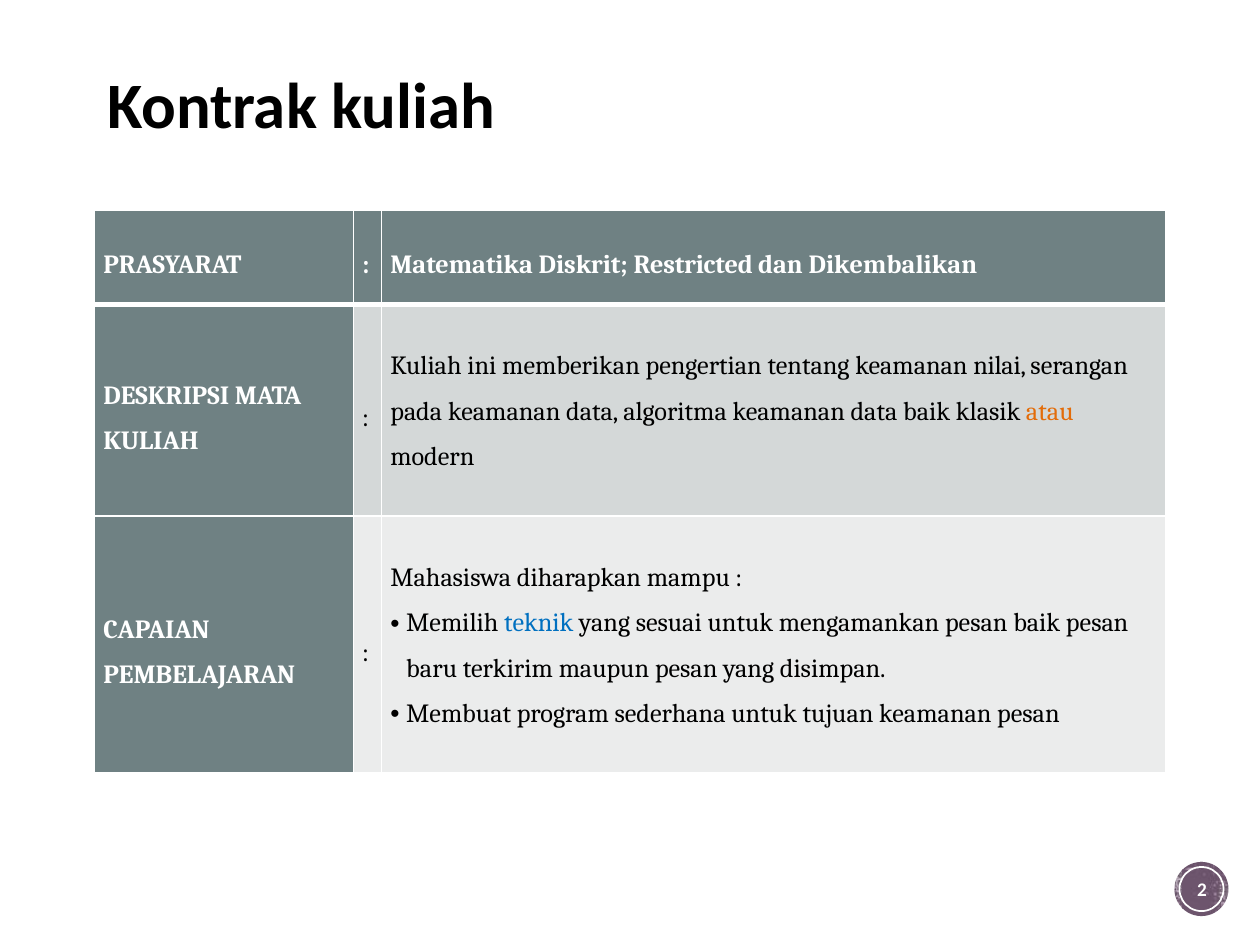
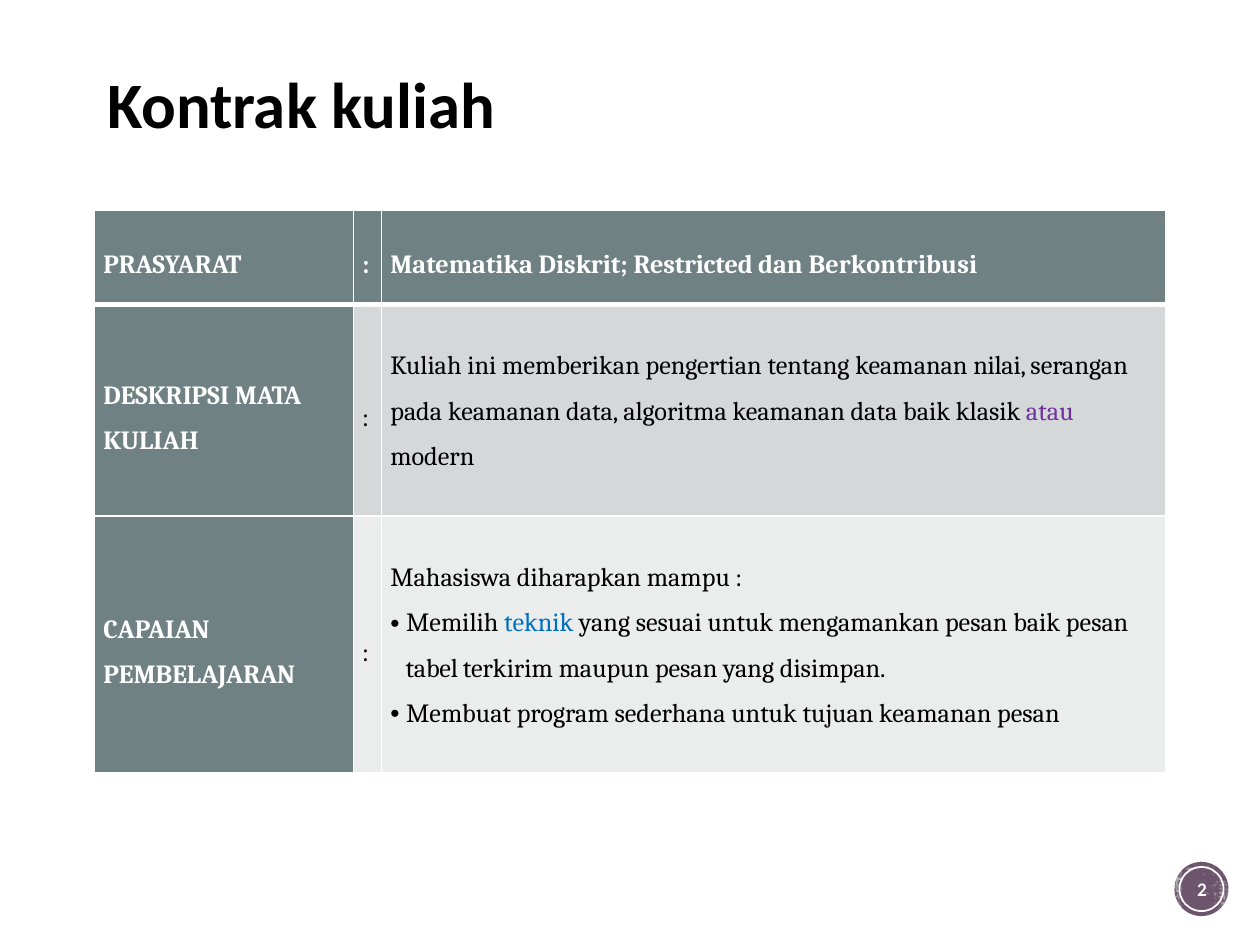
Dikembalikan: Dikembalikan -> Berkontribusi (893, 265)
atau colour: orange -> purple (1050, 412)
baru: baru -> tabel (432, 668)
